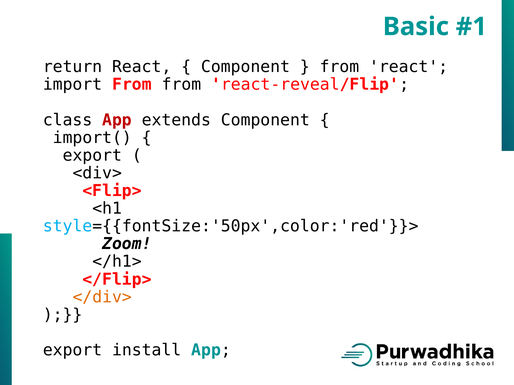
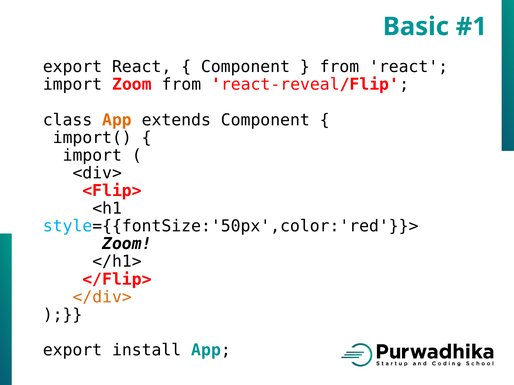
return: return -> export (72, 67)
import From: From -> Zoom (132, 85)
App colour: red -> orange (117, 120)
export: export -> import (92, 156)
